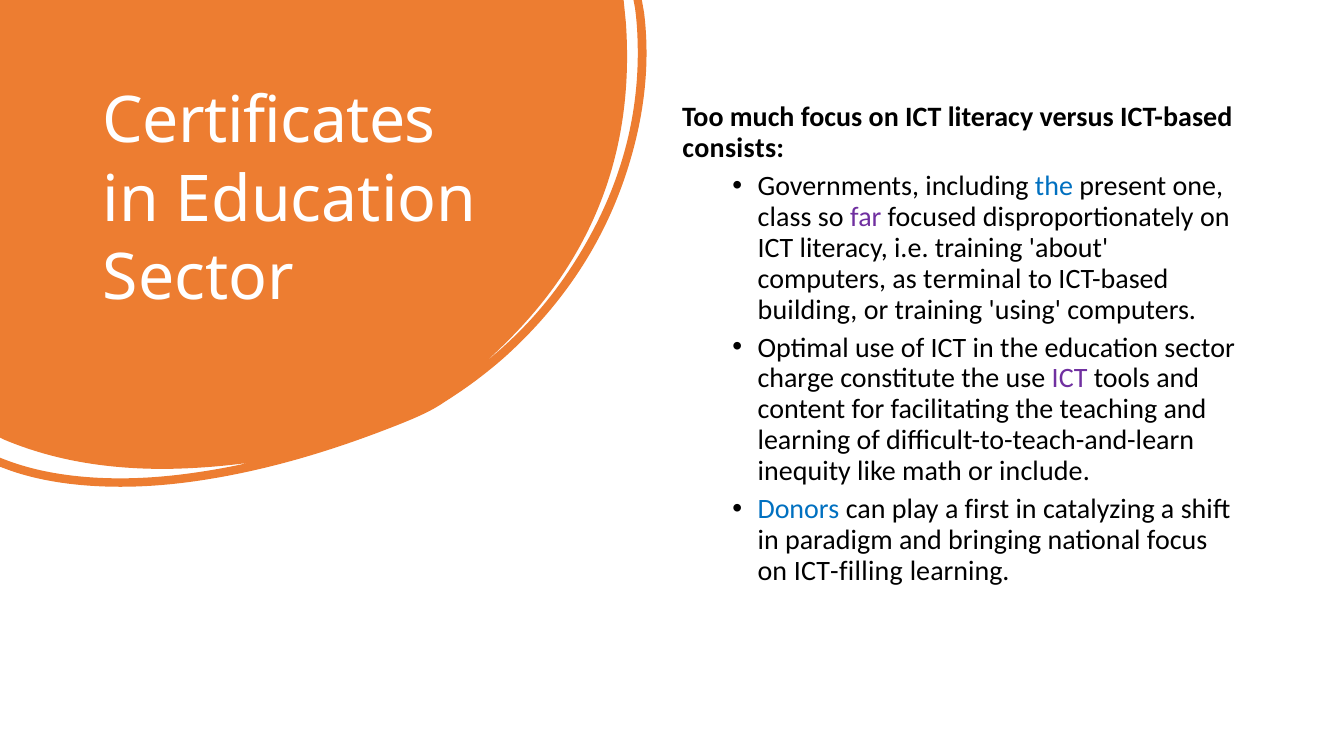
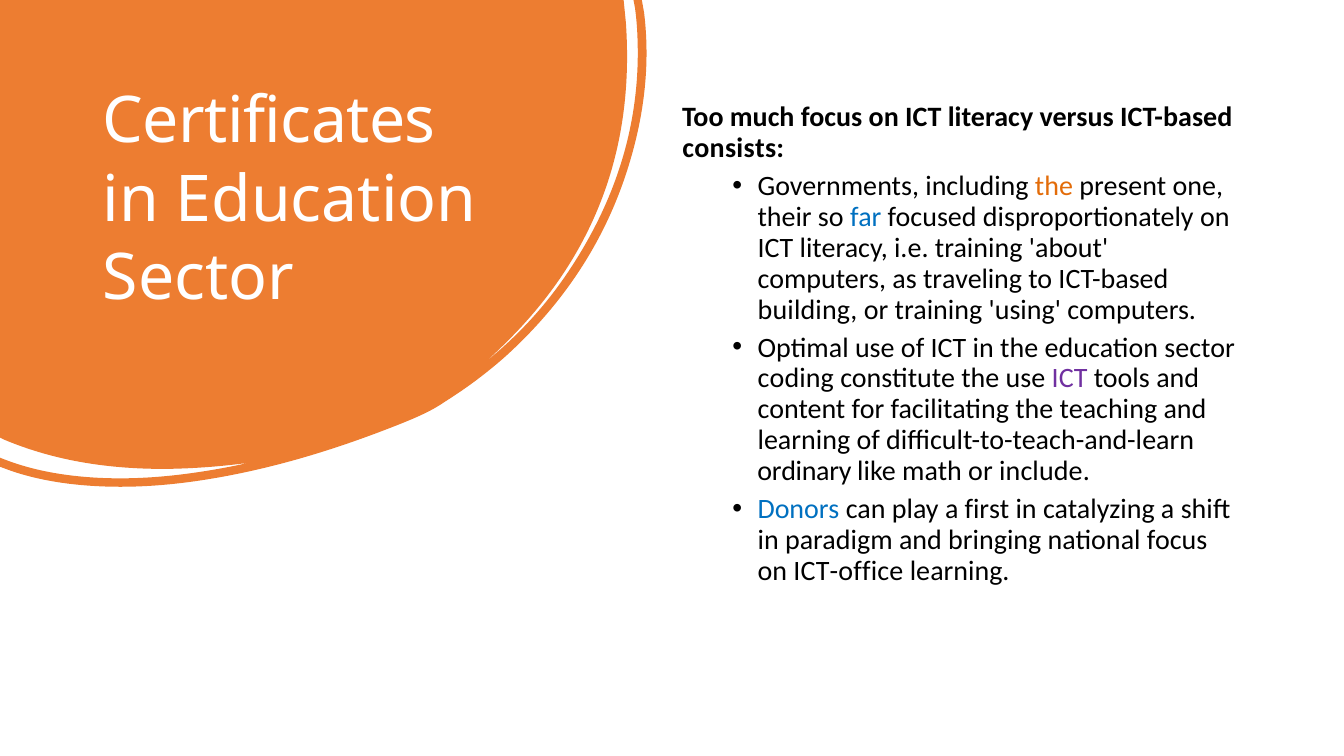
the colour: blue -> orange (1054, 186)
class: class -> their (785, 217)
far colour: purple -> blue (866, 217)
terminal: terminal -> traveling (973, 279)
charge: charge -> coding (796, 379)
inequity: inequity -> ordinary (804, 471)
ICT-filling: ICT-filling -> ICT-office (848, 571)
